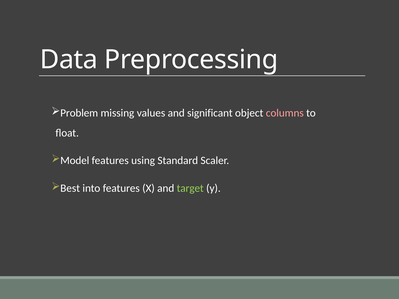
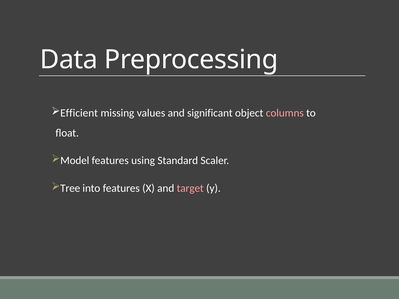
Problem: Problem -> Efficient (79, 113)
Best: Best -> Tree (70, 188)
target colour: light green -> pink (190, 188)
